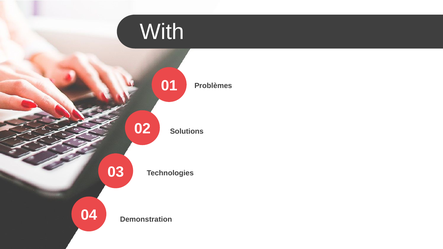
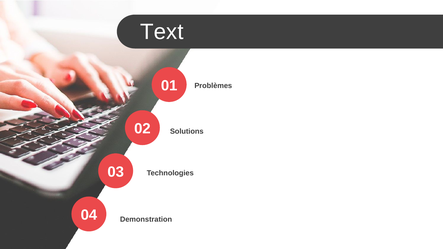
With: With -> Text (162, 32)
